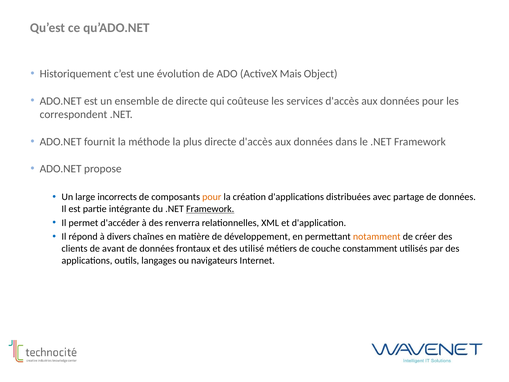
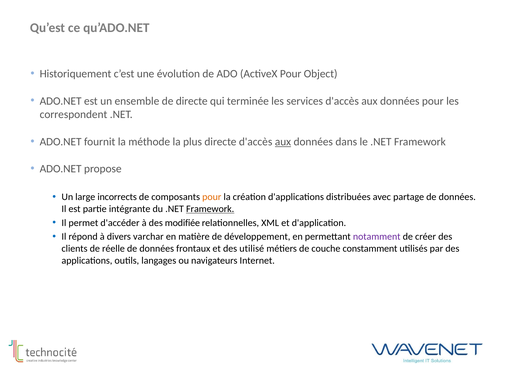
ActiveX Mais: Mais -> Pour (291, 74)
coûteuse: coûteuse -> terminée (248, 101)
aux underline: none -> present (283, 142)
renverra: renverra -> modifiée (182, 223)
chaînes: chaînes -> varchar (148, 237)
notamment colour: orange -> purple (377, 237)
avant: avant -> réelle (113, 248)
